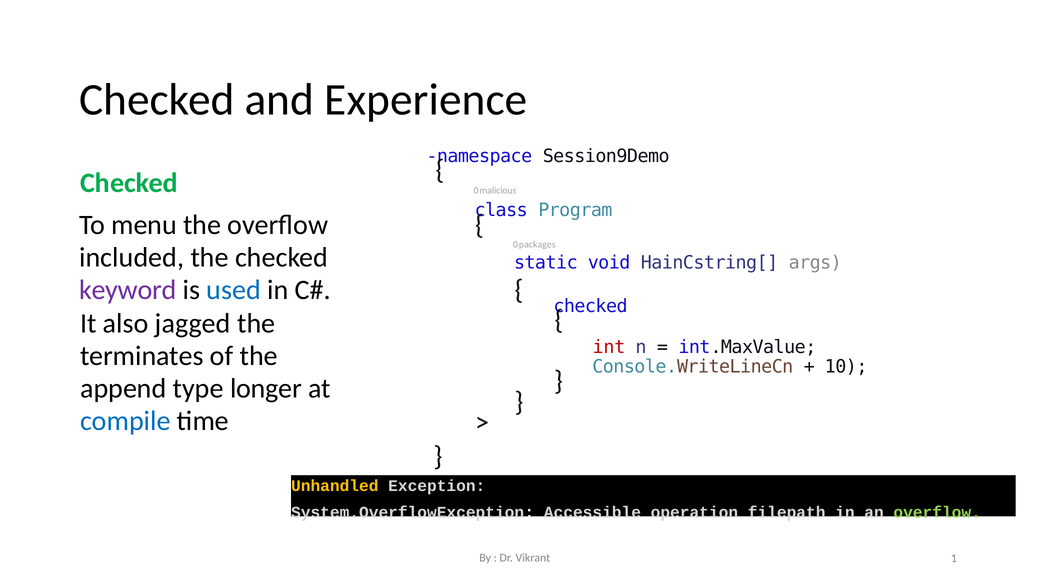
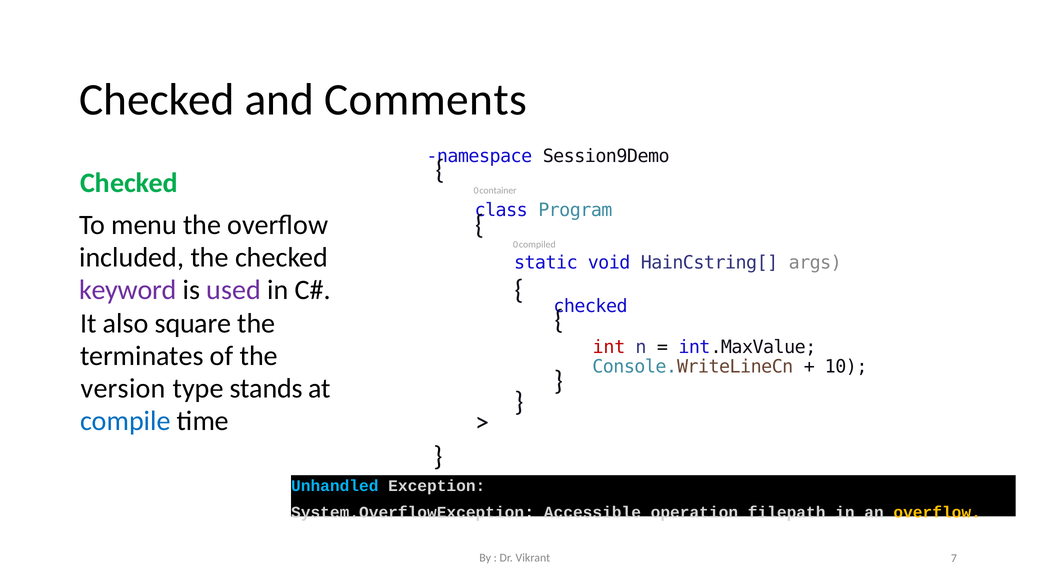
Experience: Experience -> Comments (426, 100)
malicious: malicious -> container (498, 191)
packages: packages -> compiled (537, 245)
used colour: blue -> purple (234, 290)
jagged: jagged -> square (193, 323)
append: append -> version (123, 389)
longer: longer -> stands (266, 389)
Unhandled colour: yellow -> light blue (335, 486)
overflow colour: light green -> yellow (937, 513)
1: 1 -> 7 (954, 559)
